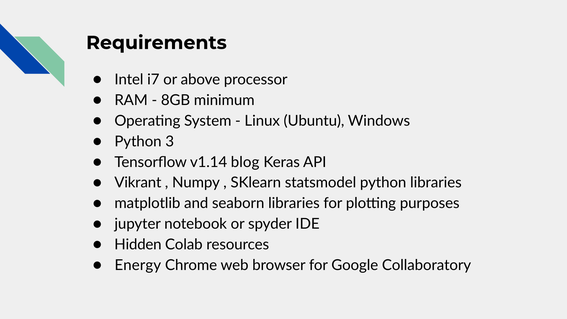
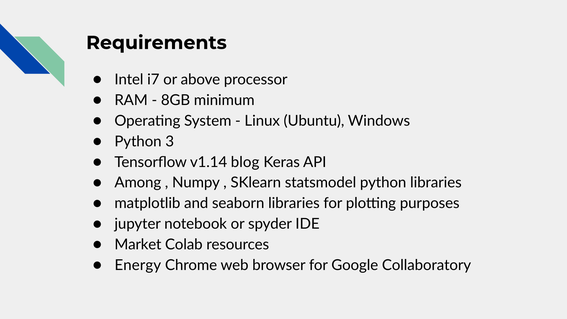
Vikrant: Vikrant -> Among (138, 183)
Hidden: Hidden -> Market (138, 245)
